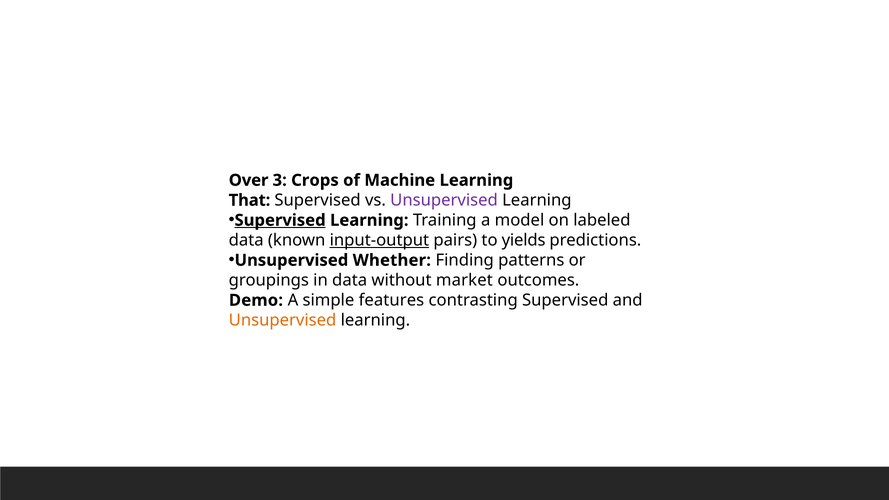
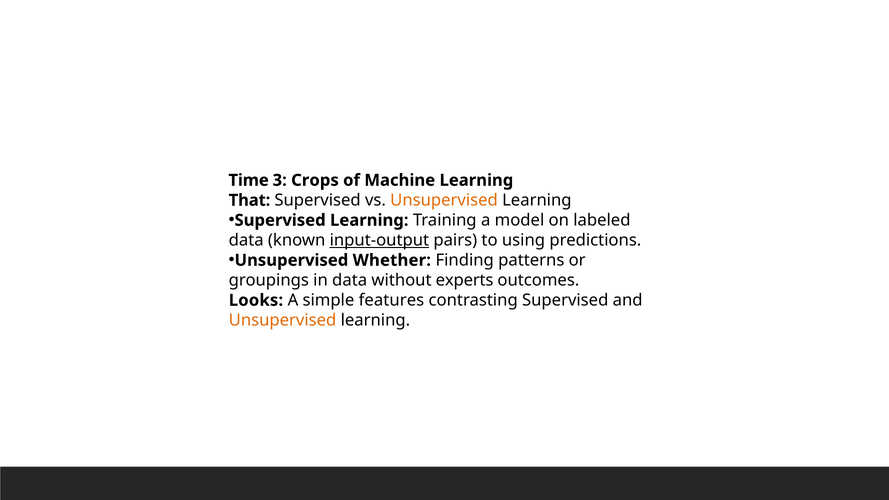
Over: Over -> Time (249, 180)
Unsupervised colour: purple -> orange (444, 200)
Supervised underline: present -> none (280, 220)
yields: yields -> using (524, 240)
market: market -> experts (465, 280)
Demo: Demo -> Looks (256, 300)
